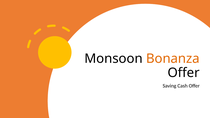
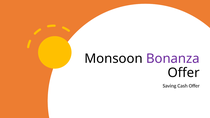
Bonanza colour: orange -> purple (173, 59)
